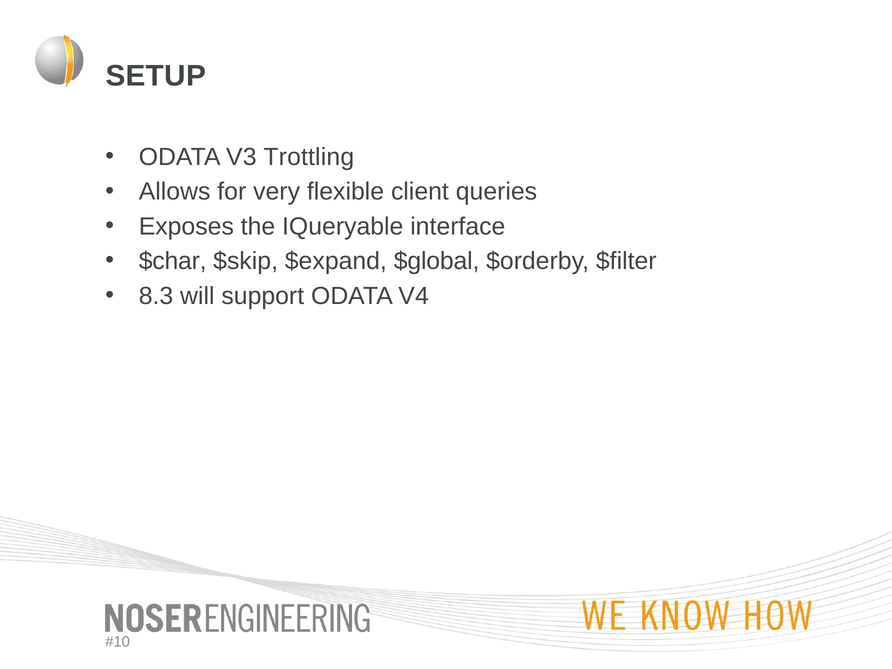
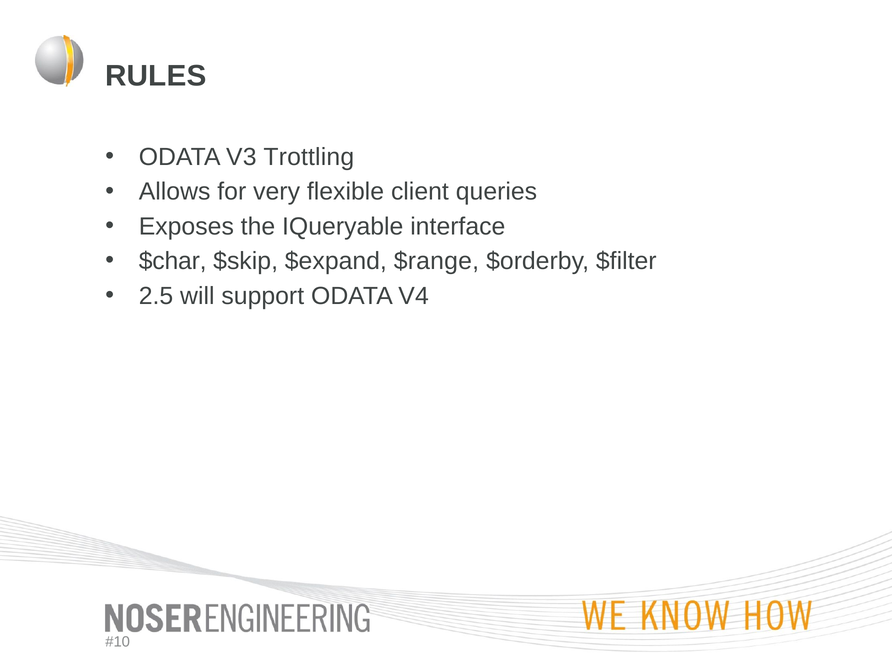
SETUP: SETUP -> RULES (156, 76)
$global: $global -> $range (436, 261)
8.3: 8.3 -> 2.5 (156, 296)
